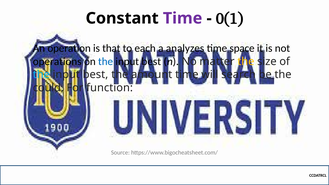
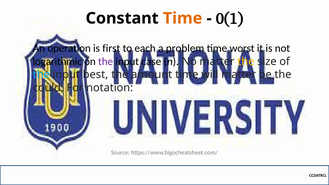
Time colour: purple -> orange (183, 18)
that: that -> first (111, 48)
analyzes: analyzes -> problem (185, 48)
space: space -> worst (242, 48)
operations: operations -> logarithmic (57, 61)
the colour: blue -> purple (106, 61)
best: best -> case (151, 61)
will search: search -> matter (239, 75)
function: function -> notation (110, 88)
